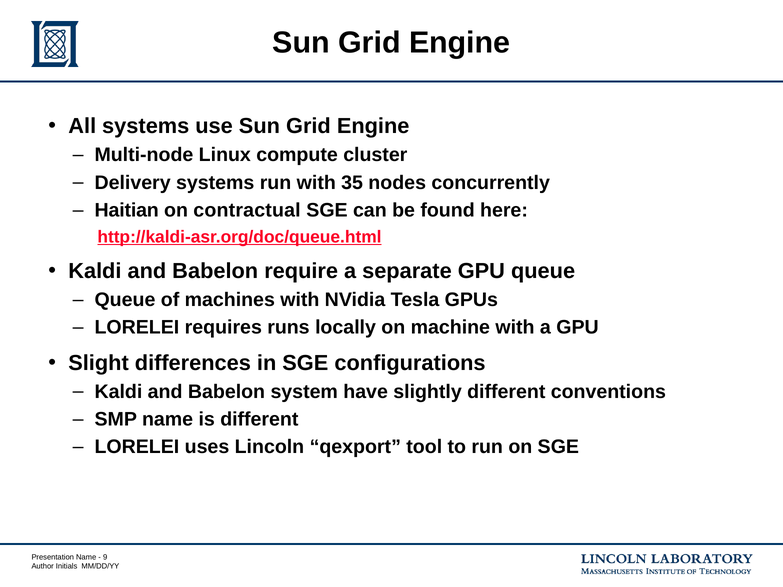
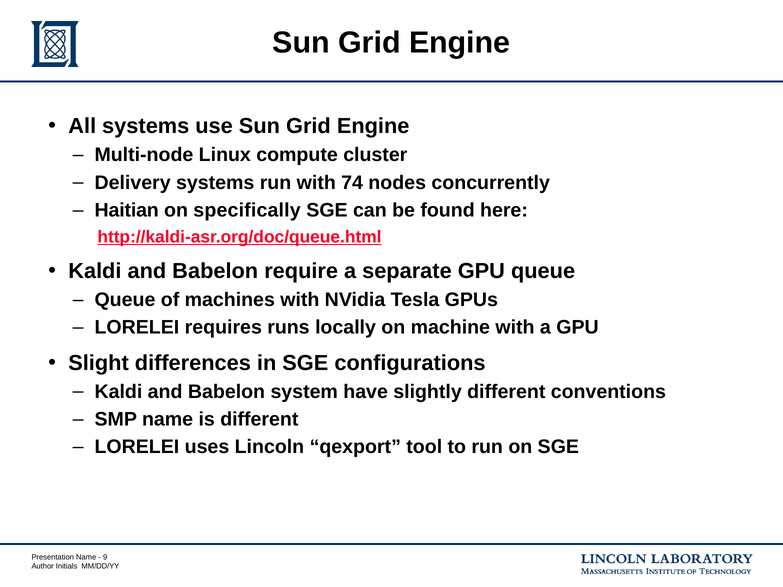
35: 35 -> 74 (352, 183)
contractual: contractual -> specifically (247, 210)
